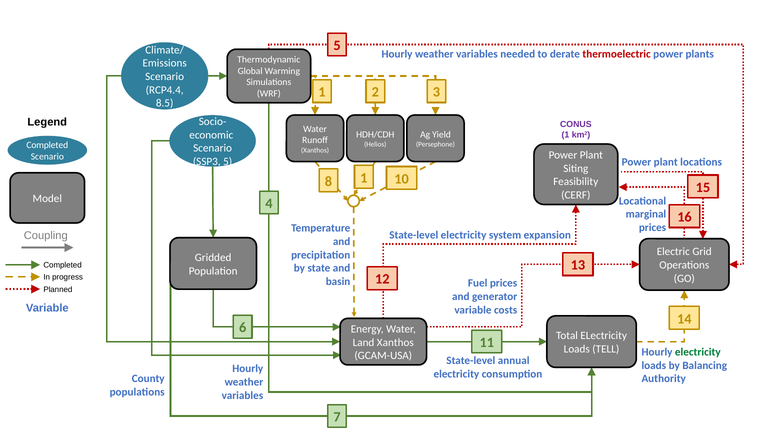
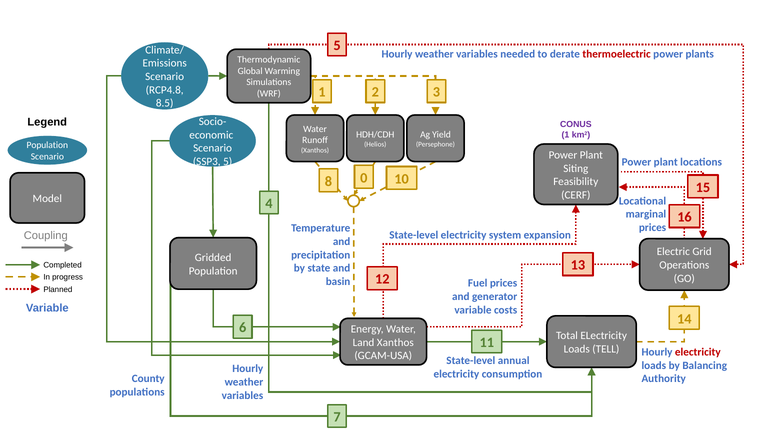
RCP4.4: RCP4.4 -> RCP4.8 (165, 90)
Completed: Completed -> Population (47, 145)
8 1: 1 -> 0 (364, 178)
electricity colour: green -> red (698, 352)
